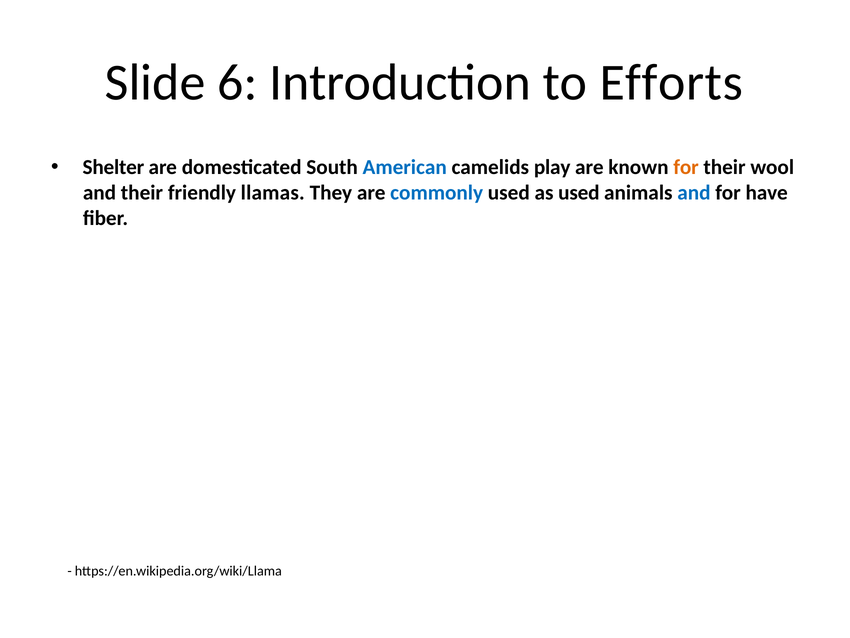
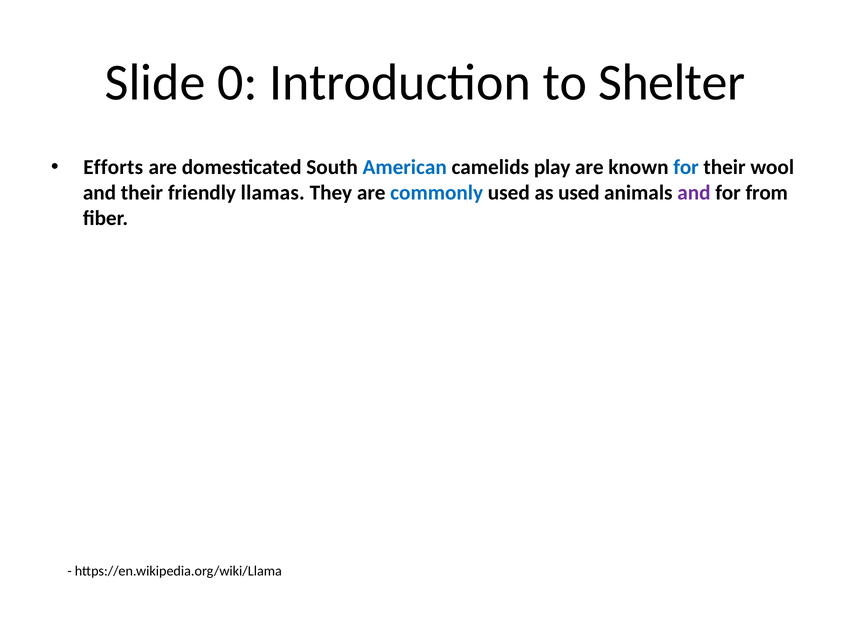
6: 6 -> 0 (237, 82)
Efforts: Efforts -> Shelter (672, 82)
Shelter: Shelter -> Efforts (113, 167)
for colour: orange -> blue (686, 167)
and colour: blue -> purple (694, 193)
have: have -> from (767, 193)
